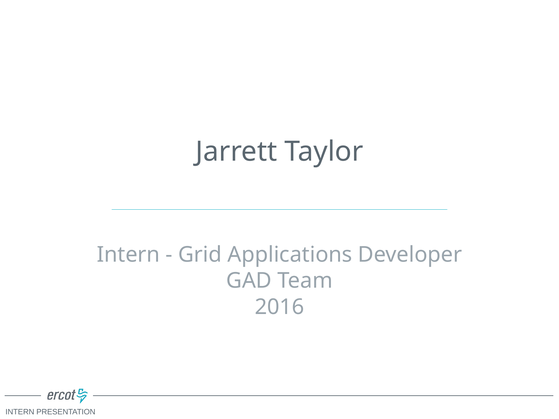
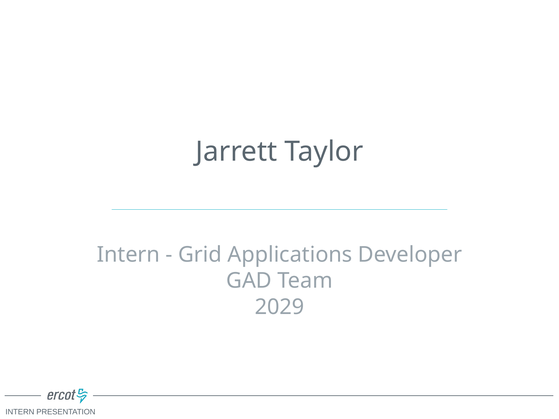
2016: 2016 -> 2029 (280, 307)
